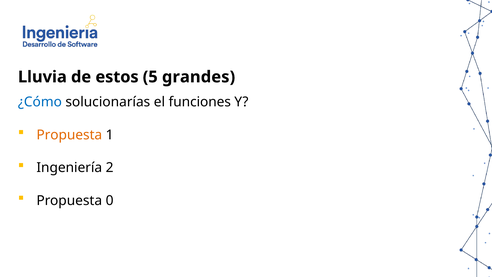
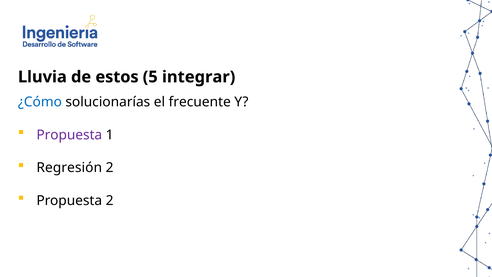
grandes: grandes -> integrar (199, 77)
funciones: funciones -> frecuente (200, 102)
Propuesta colour: orange -> purple (69, 135)
Ingeniería: Ingeniería -> Regresión (69, 168)
Propuesta 0: 0 -> 2 (110, 200)
